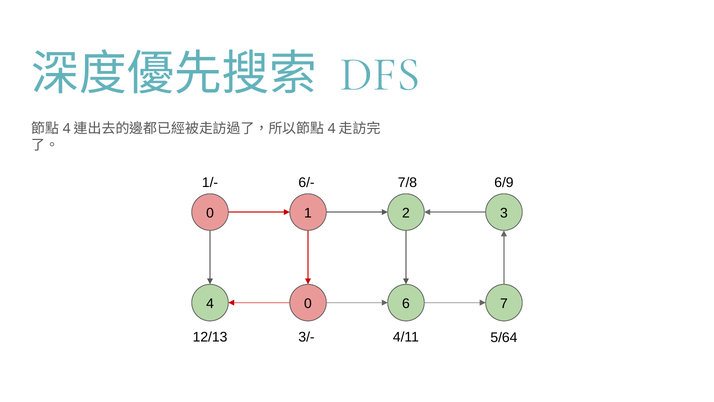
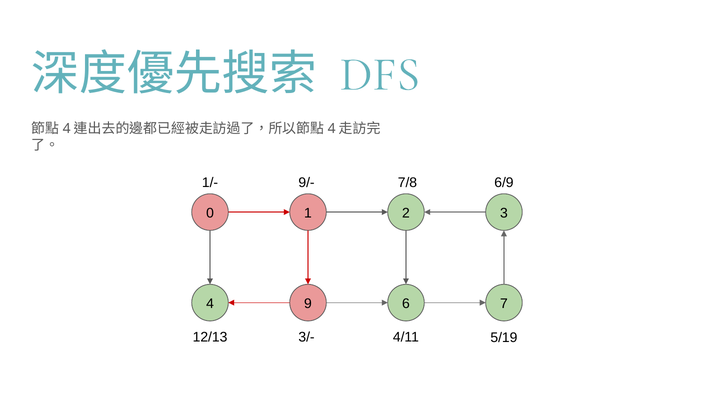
6/-: 6/- -> 9/- (307, 182)
4 0: 0 -> 9 (308, 303)
5/64: 5/64 -> 5/19 (504, 337)
